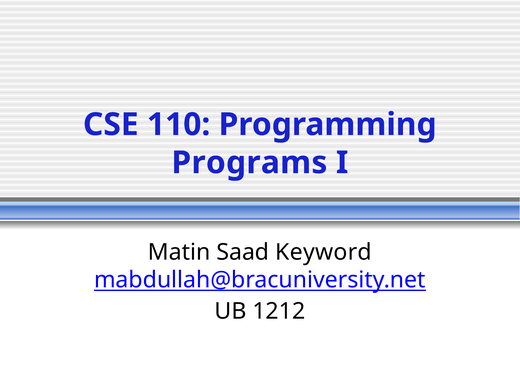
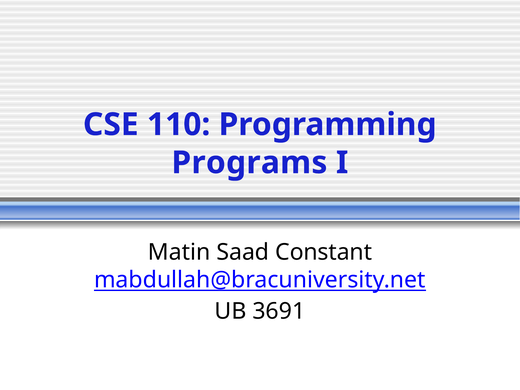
Keyword: Keyword -> Constant (324, 252)
1212: 1212 -> 3691 (279, 311)
